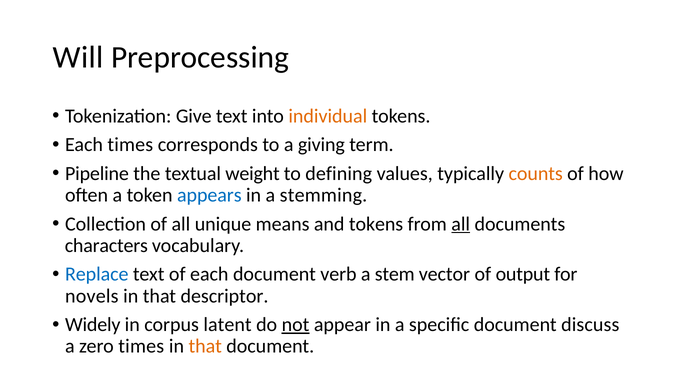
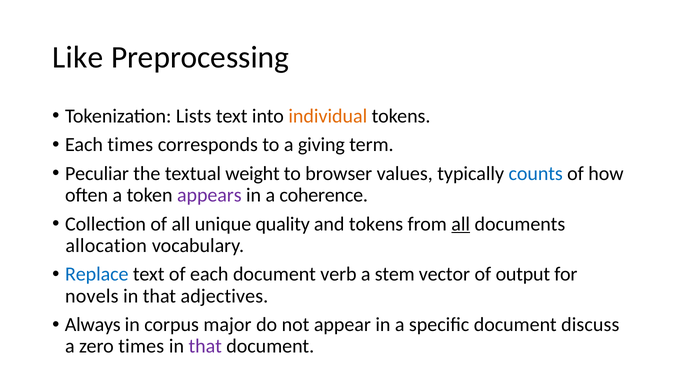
Will: Will -> Like (78, 58)
Give: Give -> Lists (194, 116)
Pipeline: Pipeline -> Peculiar (97, 173)
defining: defining -> browser (339, 173)
counts colour: orange -> blue (536, 173)
appears colour: blue -> purple (209, 195)
stemming: stemming -> coherence (324, 195)
means: means -> quality (283, 224)
characters: characters -> allocation (106, 245)
descriptor: descriptor -> adjectives (224, 296)
Widely: Widely -> Always (93, 325)
latent: latent -> major (227, 325)
not underline: present -> none (296, 325)
that colour: orange -> purple (205, 346)
